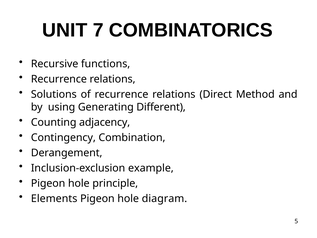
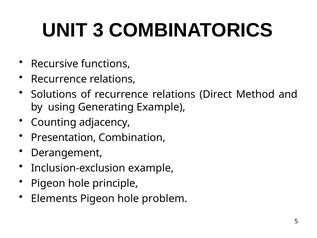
7: 7 -> 3 (98, 30)
Generating Different: Different -> Example (161, 107)
Contingency: Contingency -> Presentation (63, 137)
diagram: diagram -> problem (165, 198)
